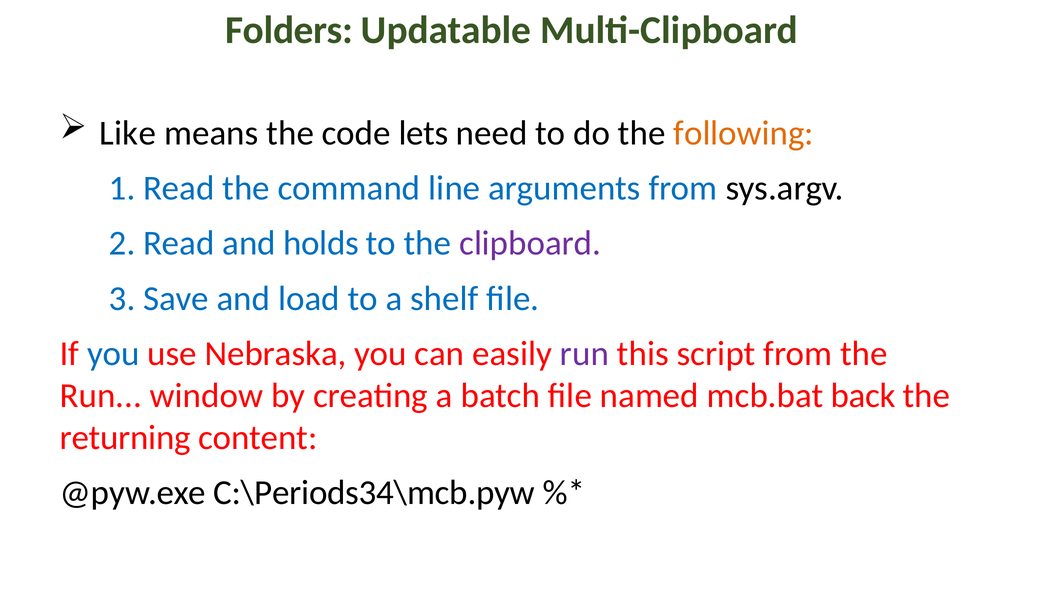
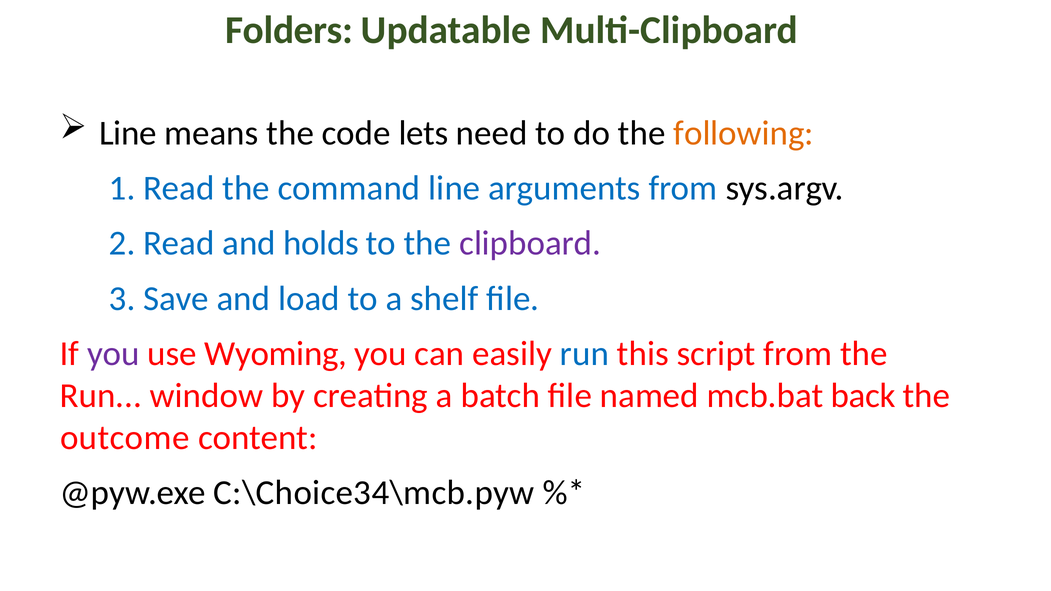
Like: Like -> Line (128, 133)
you colour: blue -> purple (113, 354)
Nebraska: Nebraska -> Wyoming (276, 354)
run colour: purple -> blue (584, 354)
returning: returning -> outcome (125, 438)
C:\Periods34\mcb.pyw: C:\Periods34\mcb.pyw -> C:\Choice34\mcb.pyw (374, 493)
